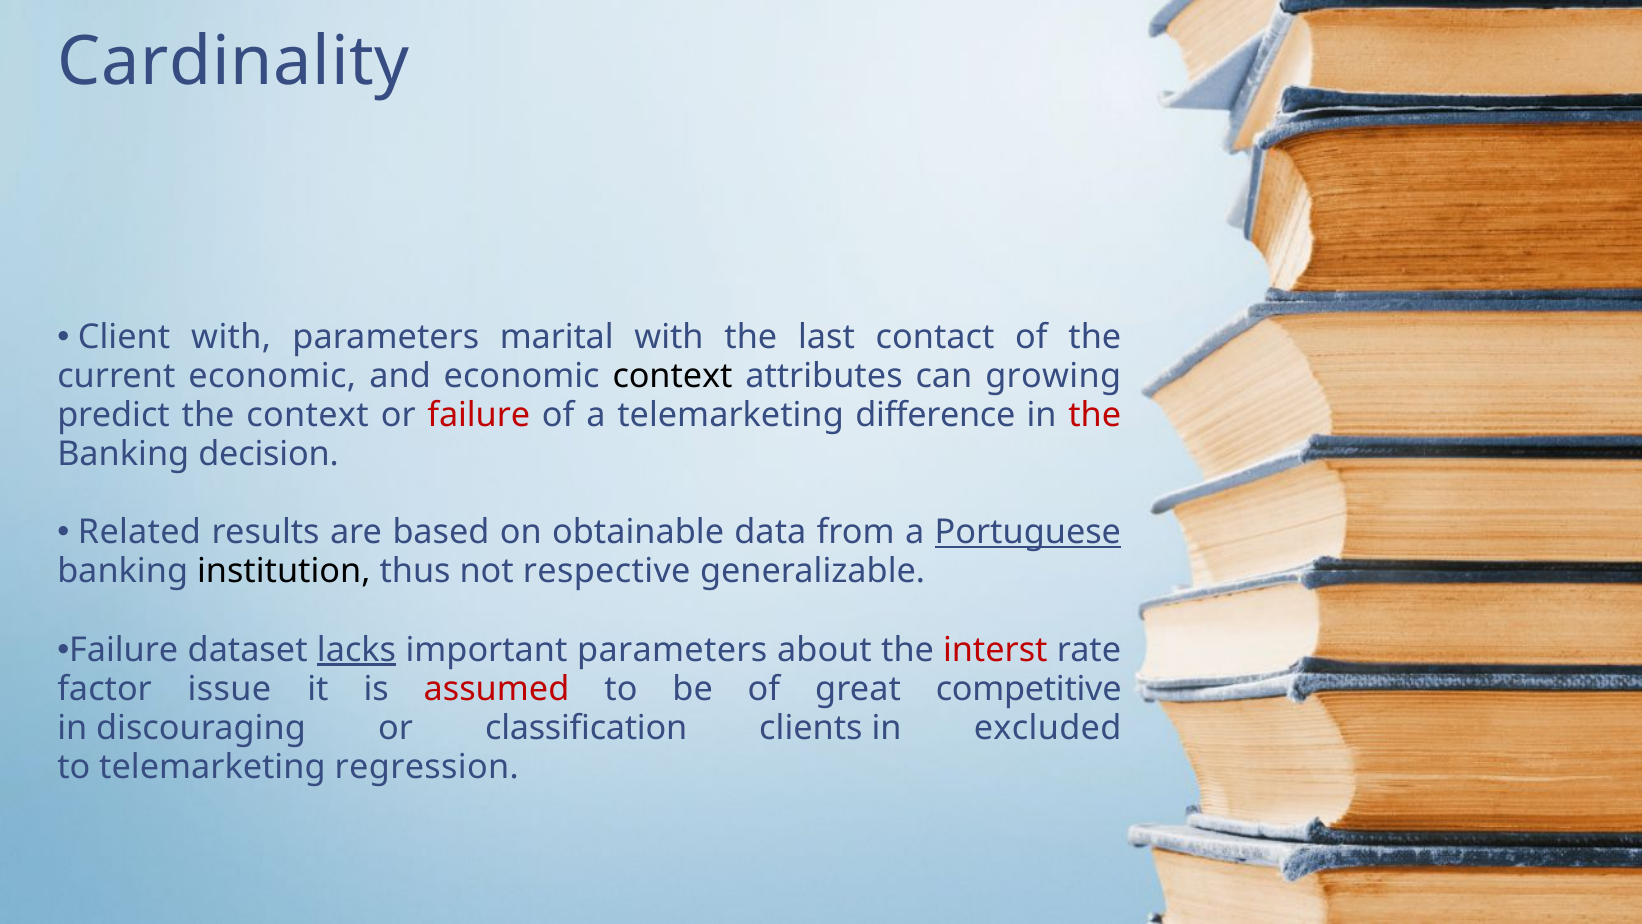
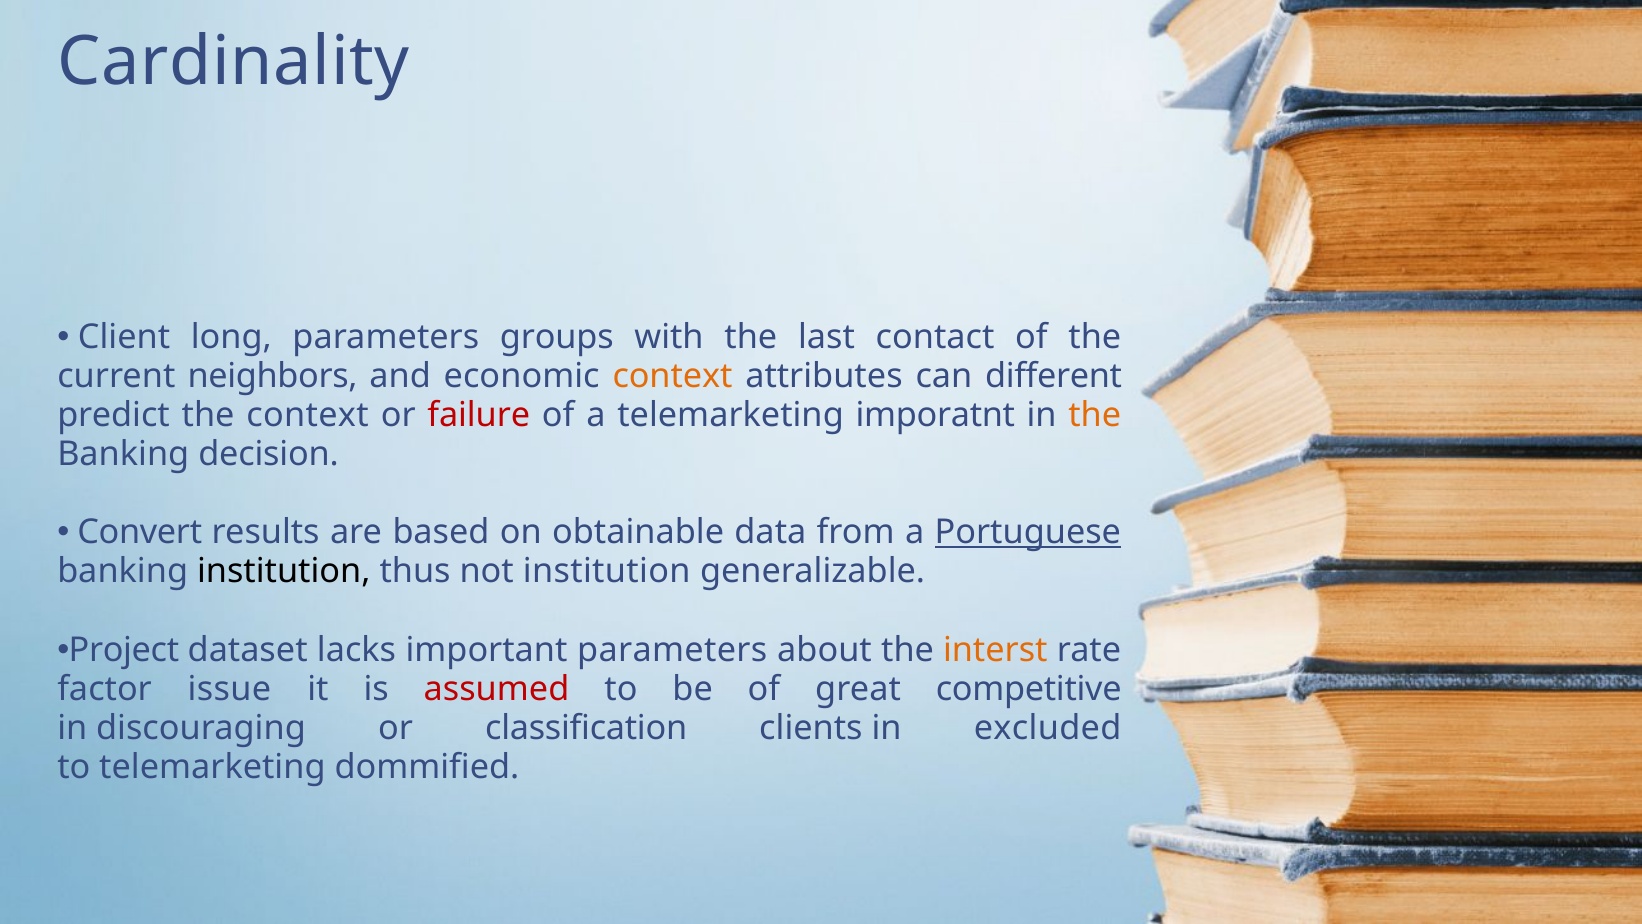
Client with: with -> long (231, 337)
marital: marital -> groups (557, 337)
current economic: economic -> neighbors (273, 376)
context colour: black -> orange (672, 376)
growing: growing -> different (1054, 376)
difference: difference -> imporatnt (935, 415)
the colour: red -> orange (1095, 415)
Related: Related -> Convert (140, 532)
not respective: respective -> institution (607, 572)
Failure: Failure -> Project (124, 650)
lacks underline: present -> none (357, 650)
interst colour: red -> orange (995, 650)
regression: regression -> dommified (427, 767)
